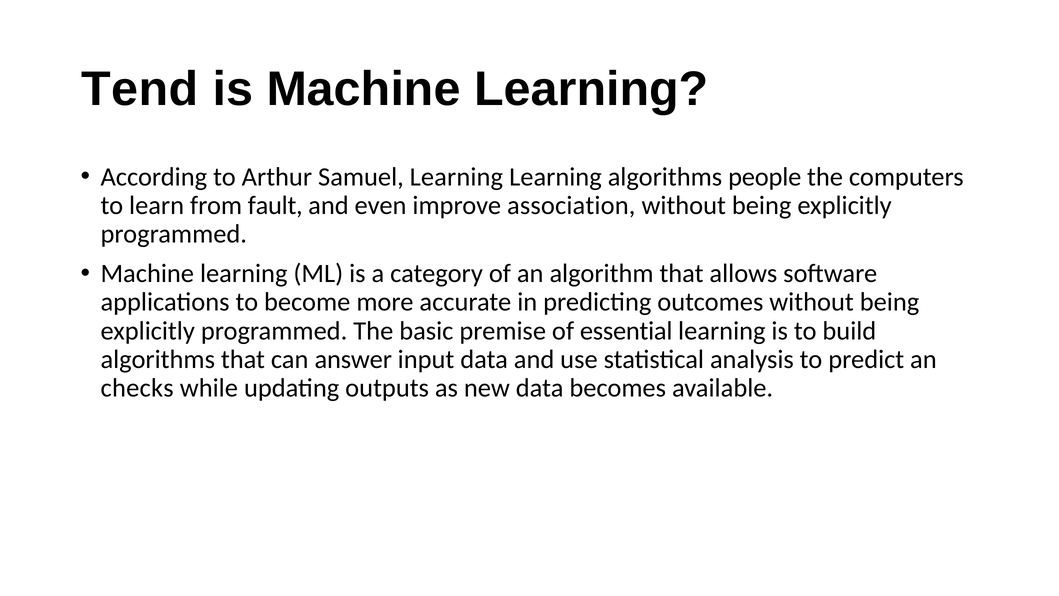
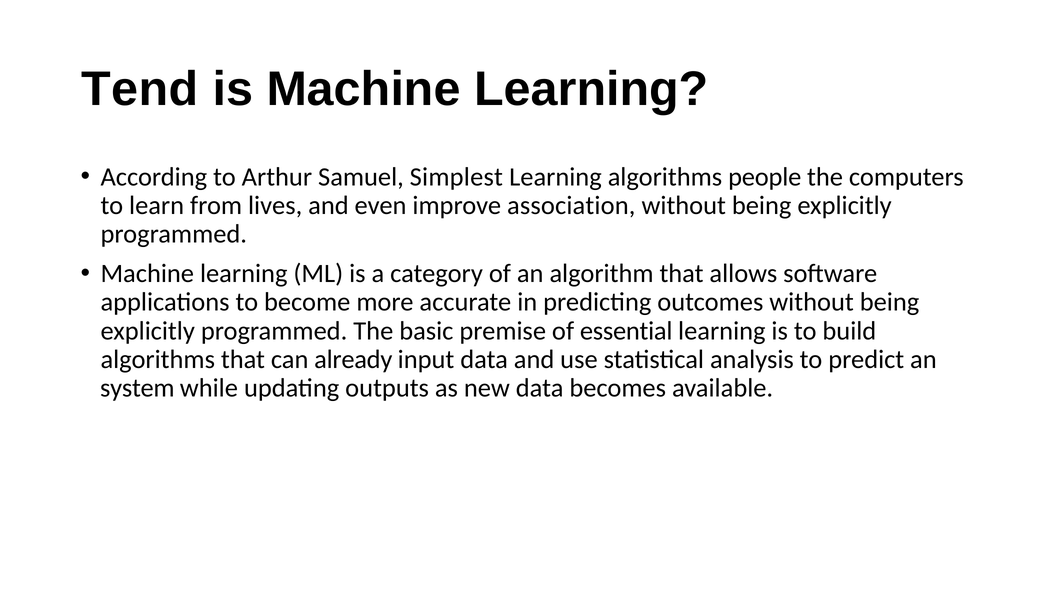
Samuel Learning: Learning -> Simplest (456, 177)
fault: fault -> lives (275, 205)
answer: answer -> already (353, 359)
checks: checks -> system (137, 388)
